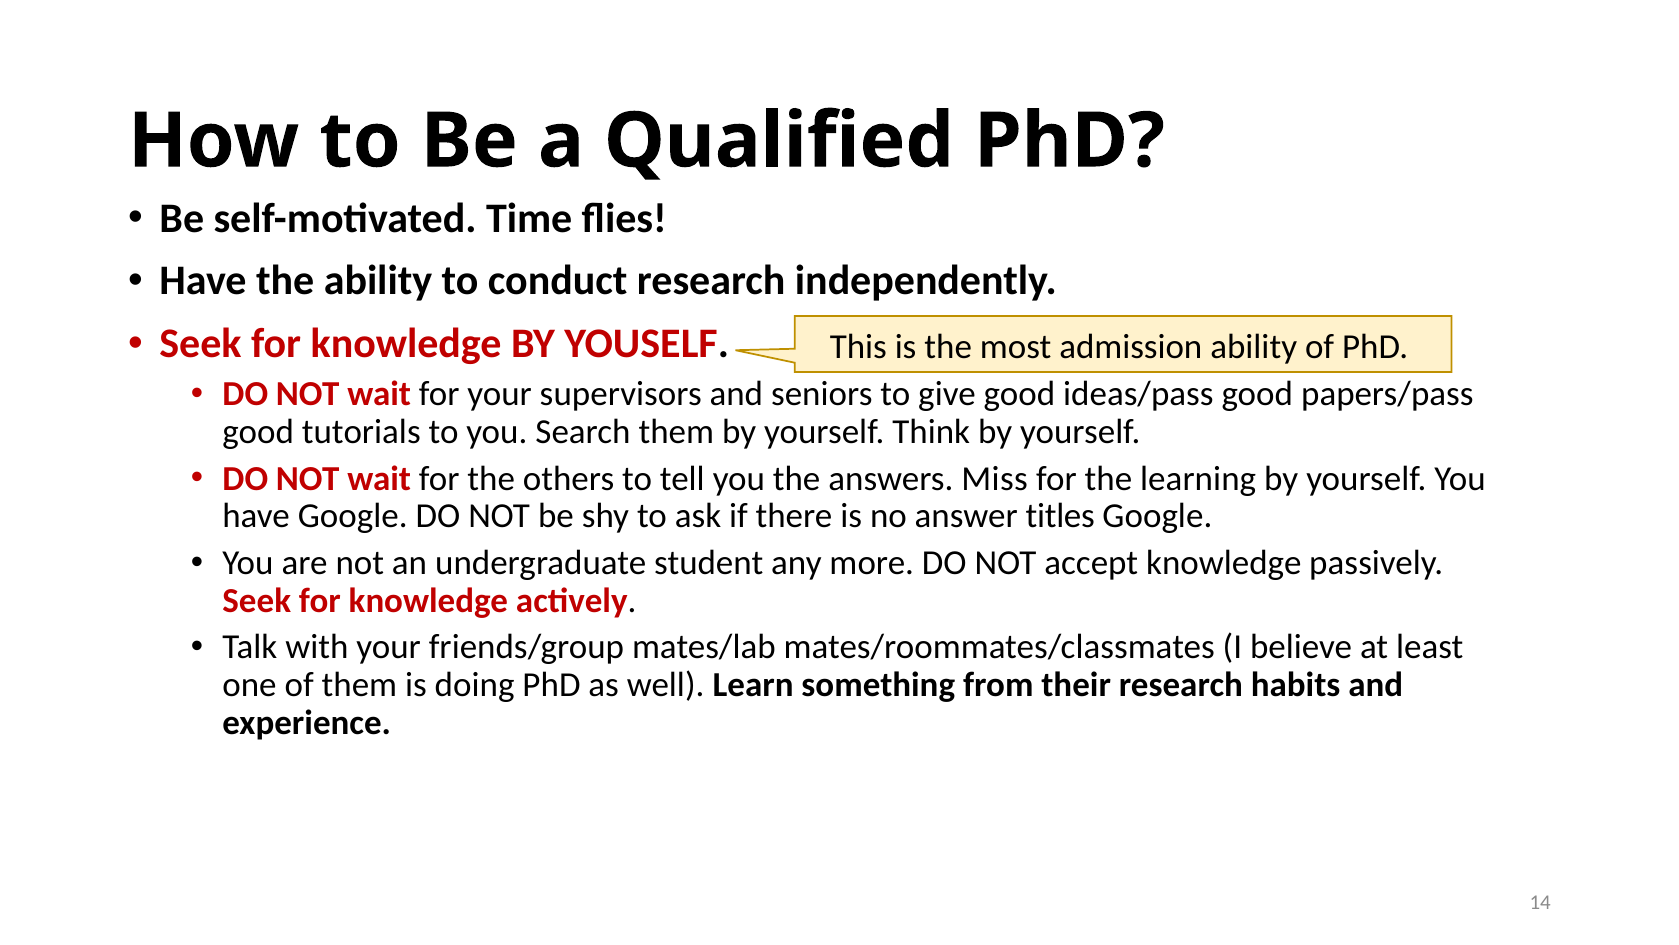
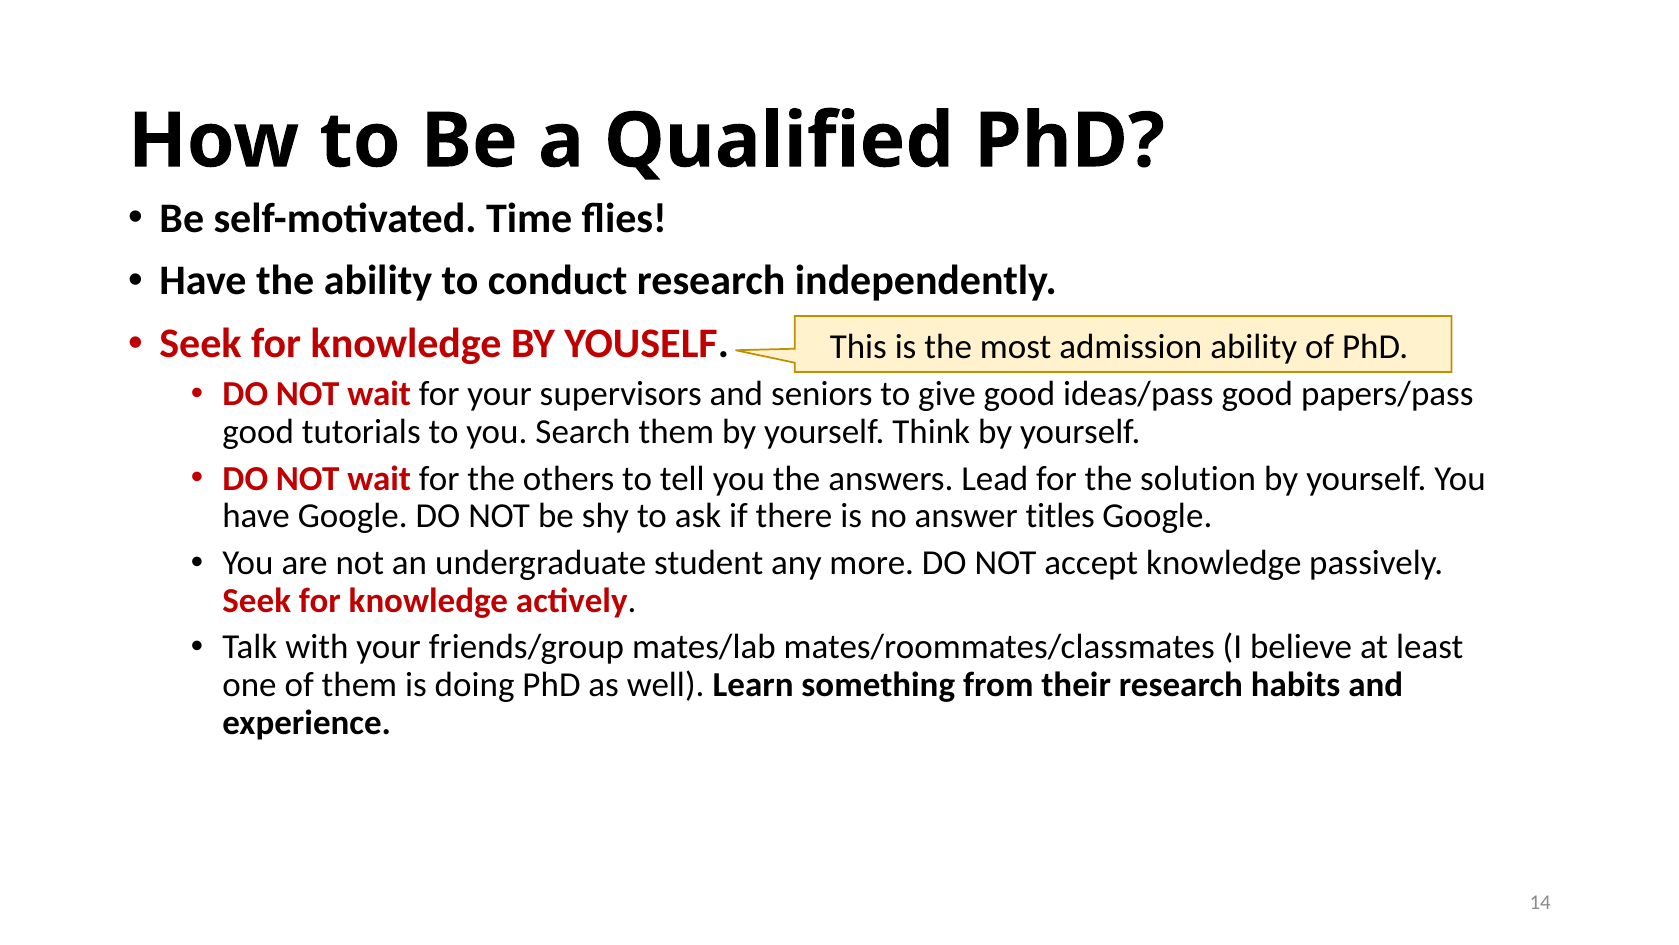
Miss: Miss -> Lead (995, 478)
learning: learning -> solution (1198, 478)
